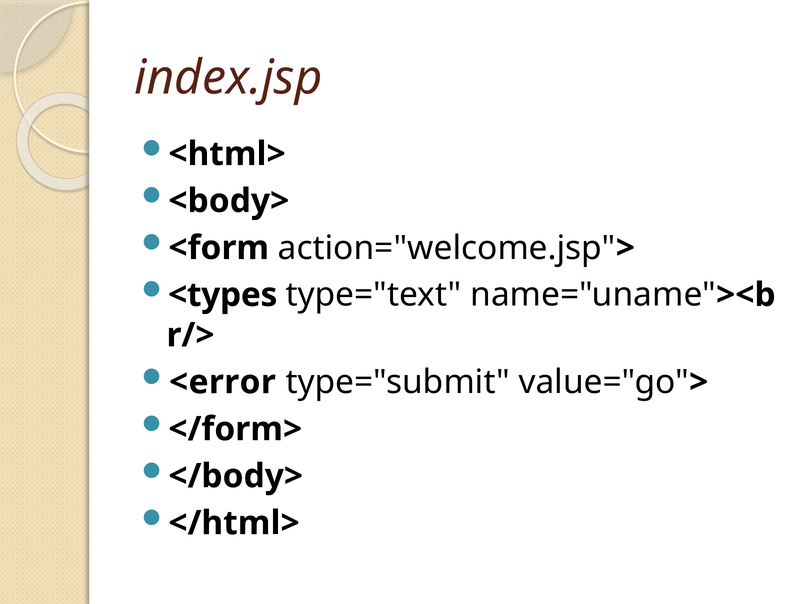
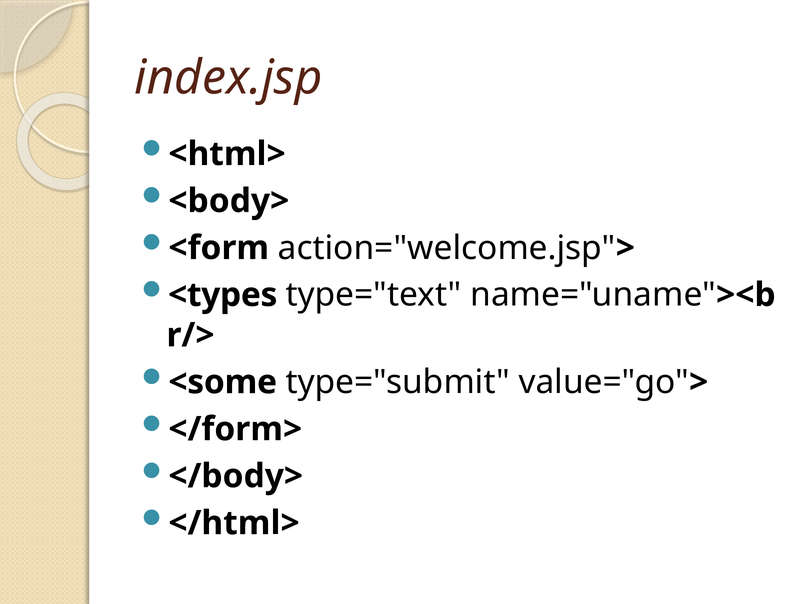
<error: <error -> <some (223, 382)
